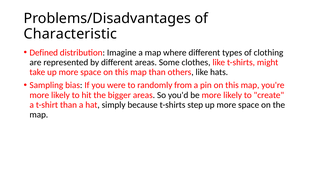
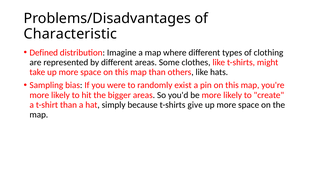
from: from -> exist (183, 85)
step: step -> give (195, 105)
